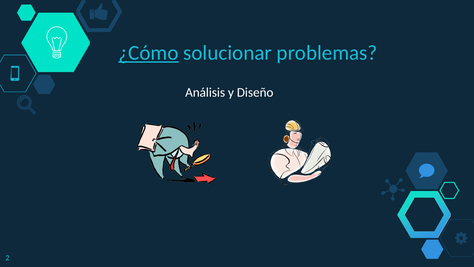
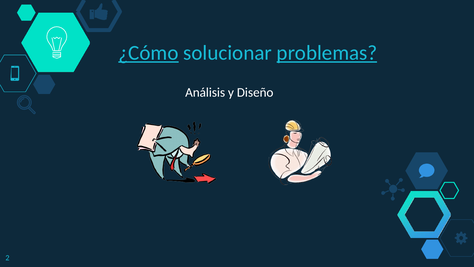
problemas underline: none -> present (327, 53)
